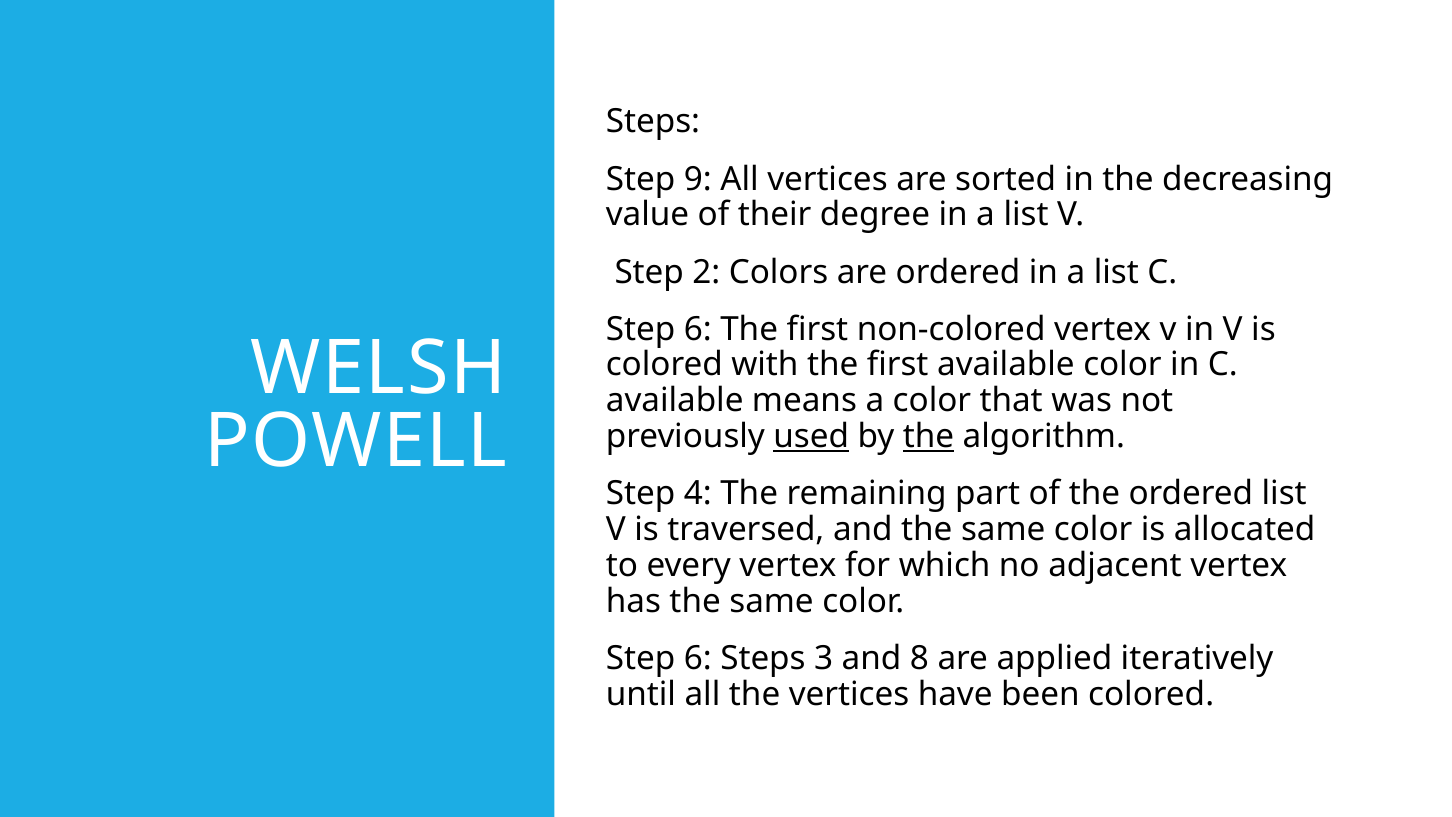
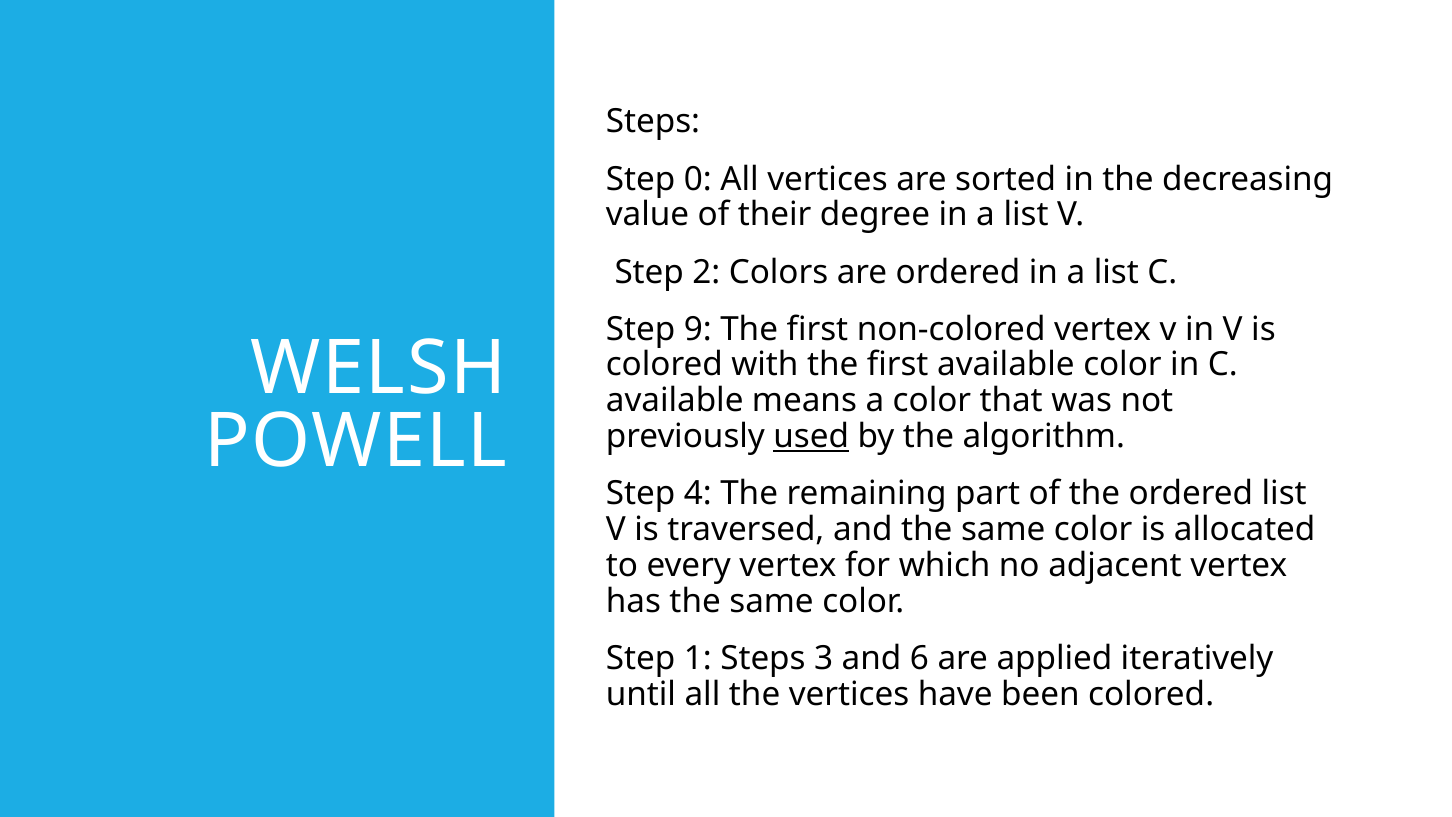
9: 9 -> 0 (698, 179)
6: 6 -> 9 (698, 329)
the underline: present -> none (928, 437)
6: 6 -> 1 (698, 658)
8: 8 -> 6 (919, 658)
